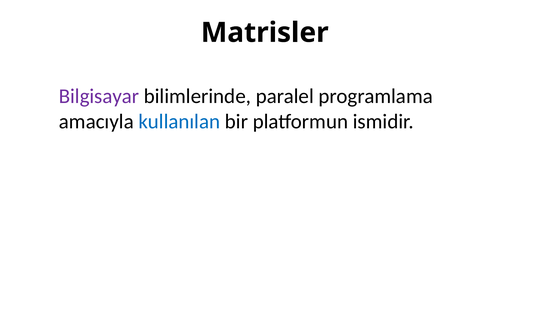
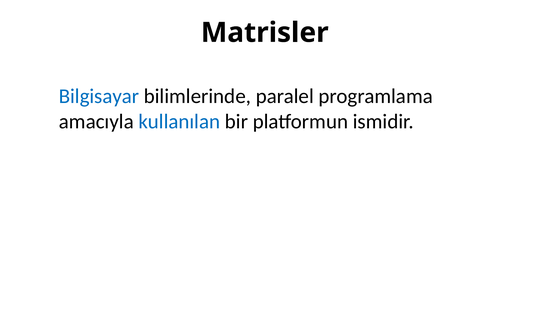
Bilgisayar colour: purple -> blue (99, 96)
